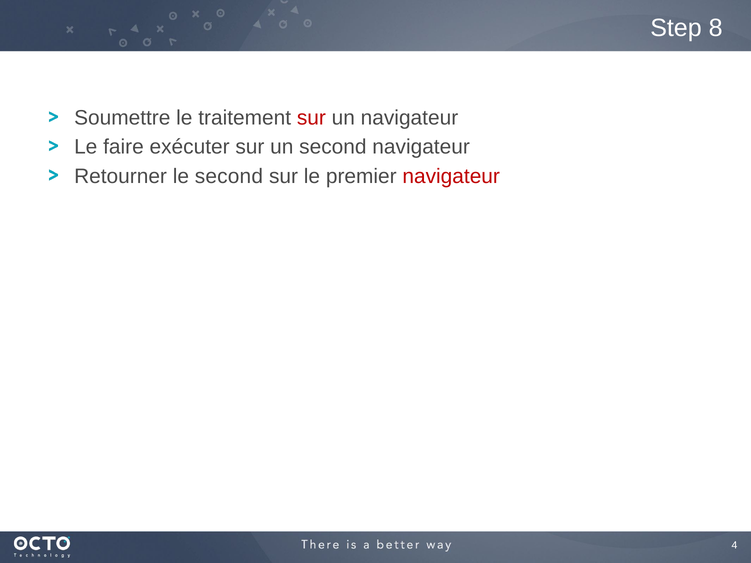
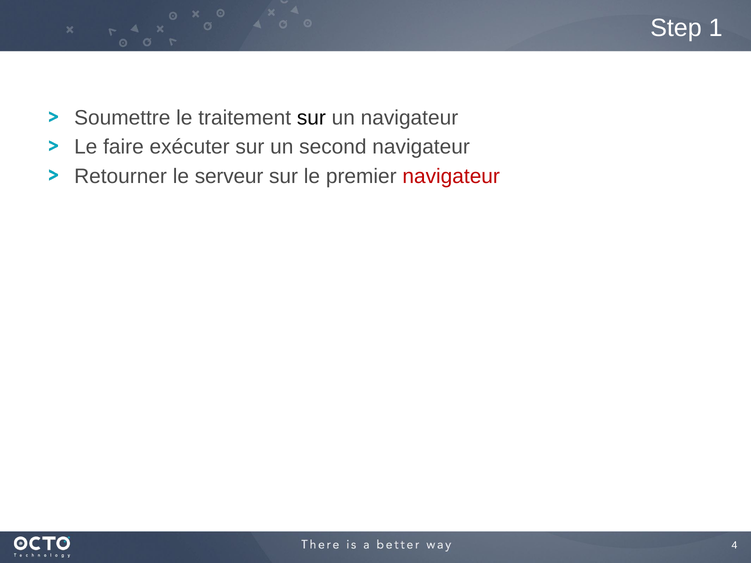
8: 8 -> 1 (716, 28)
sur colour: red -> black (311, 118)
le second: second -> serveur (229, 176)
